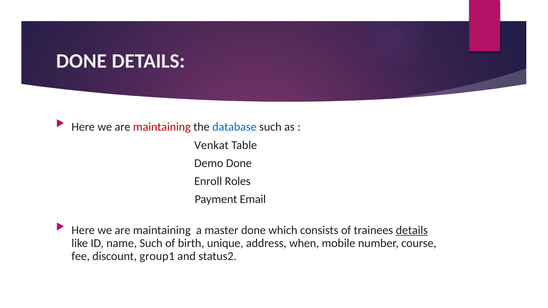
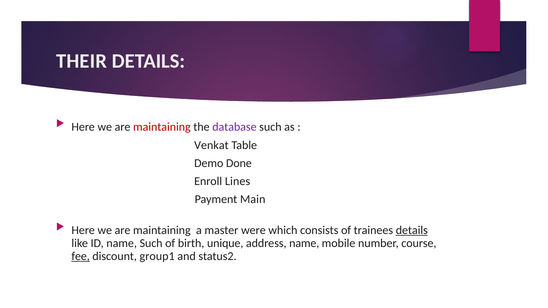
DONE: DONE -> THEIR (81, 61)
database colour: blue -> purple (234, 127)
Roles: Roles -> Lines (238, 181)
Email: Email -> Main (253, 199)
master done: done -> were (253, 230)
address when: when -> name (304, 243)
fee underline: none -> present (81, 256)
